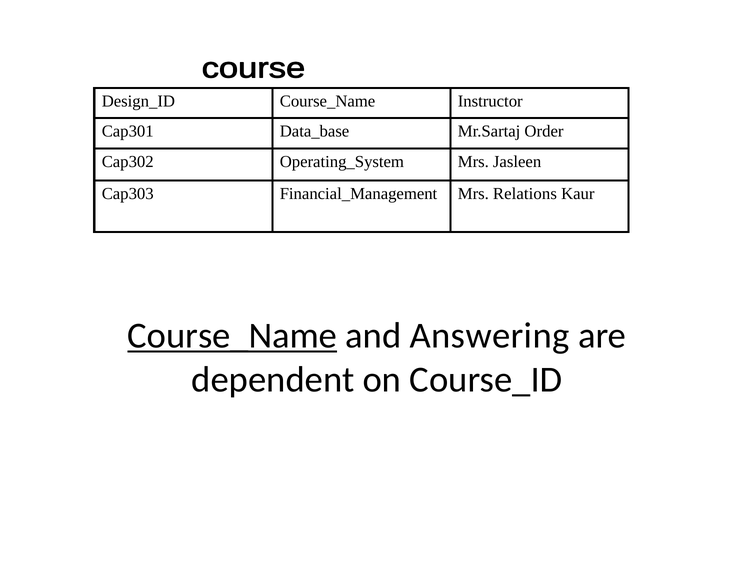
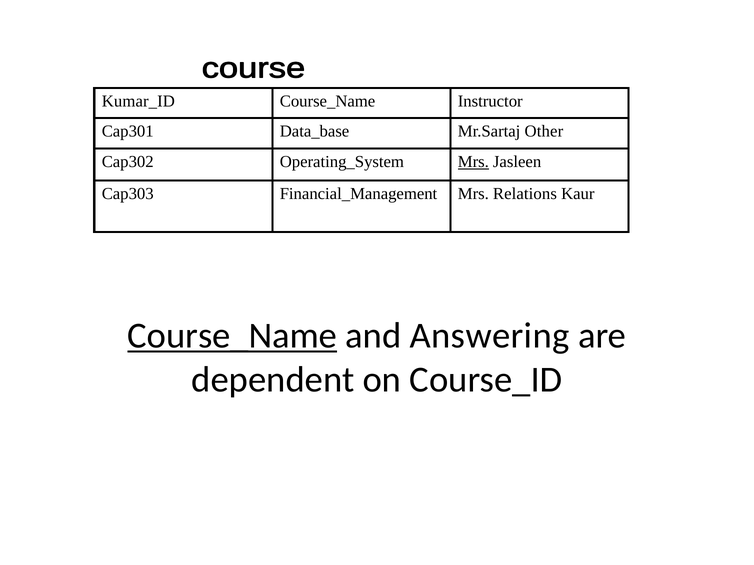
Design_ID: Design_ID -> Kumar_ID (138, 101)
Order: Order -> Other (544, 132)
Mrs underline: none -> present (473, 162)
